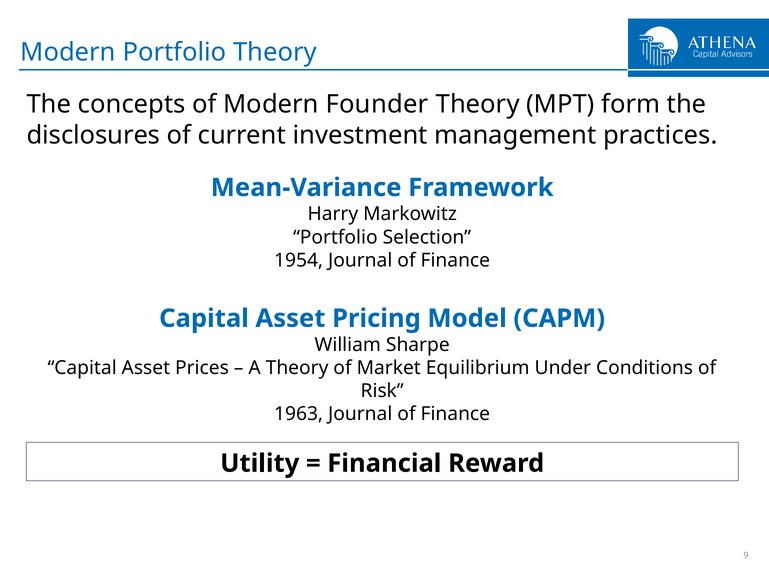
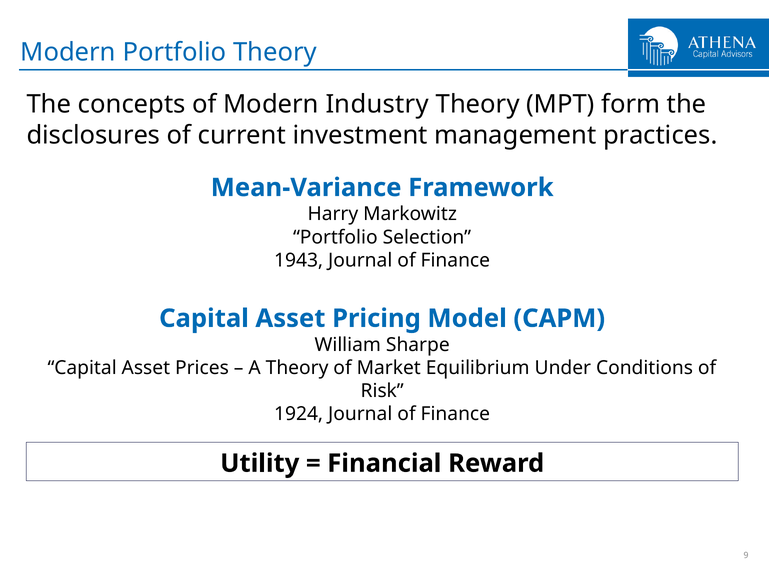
Founder: Founder -> Industry (377, 104)
1954: 1954 -> 1943 (299, 260)
1963: 1963 -> 1924 (299, 414)
